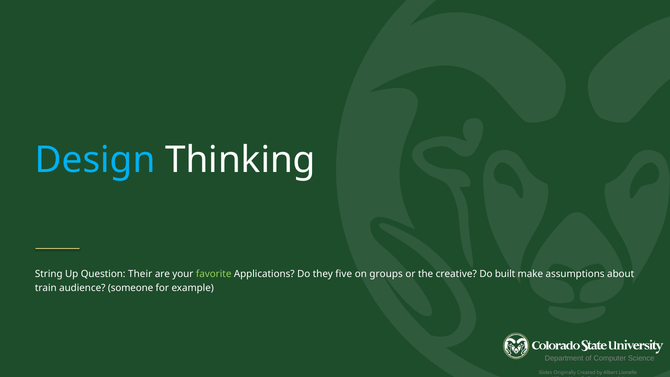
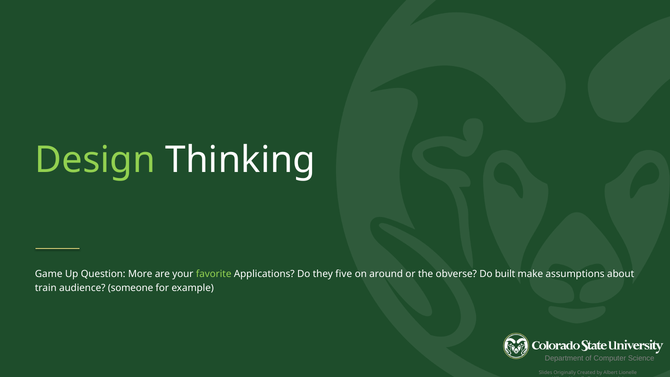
Design colour: light blue -> light green (95, 160)
String: String -> Game (49, 274)
Their: Their -> More (140, 274)
groups: groups -> around (386, 274)
creative: creative -> obverse (456, 274)
